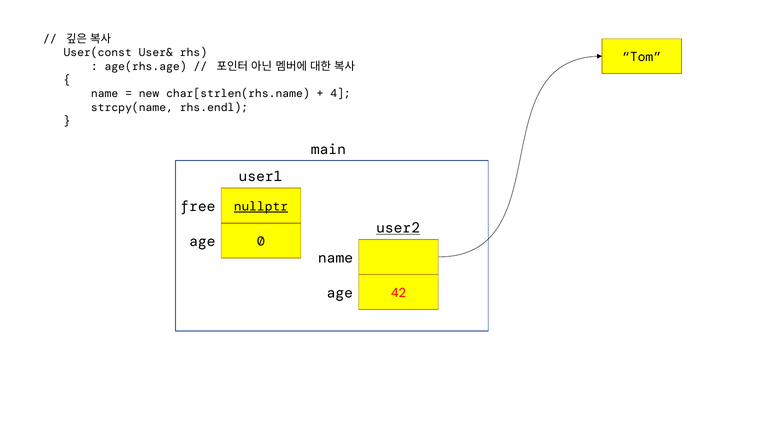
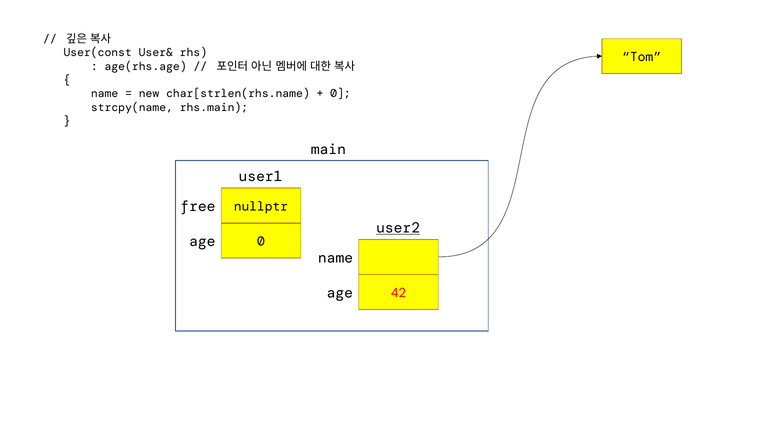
4: 4 -> 0 (340, 94)
rhs.endl: rhs.endl -> rhs.main (214, 107)
nullptr underline: present -> none (261, 206)
